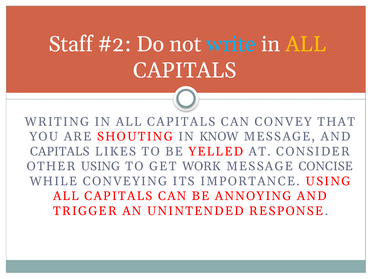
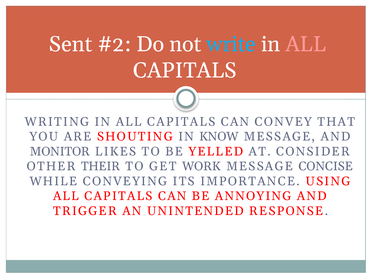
Staff: Staff -> Sent (71, 44)
ALL colour: yellow -> pink (306, 44)
CAPITALS: CAPITALS -> MONITOR (60, 152)
OTHER USING: USING -> THEIR (101, 166)
